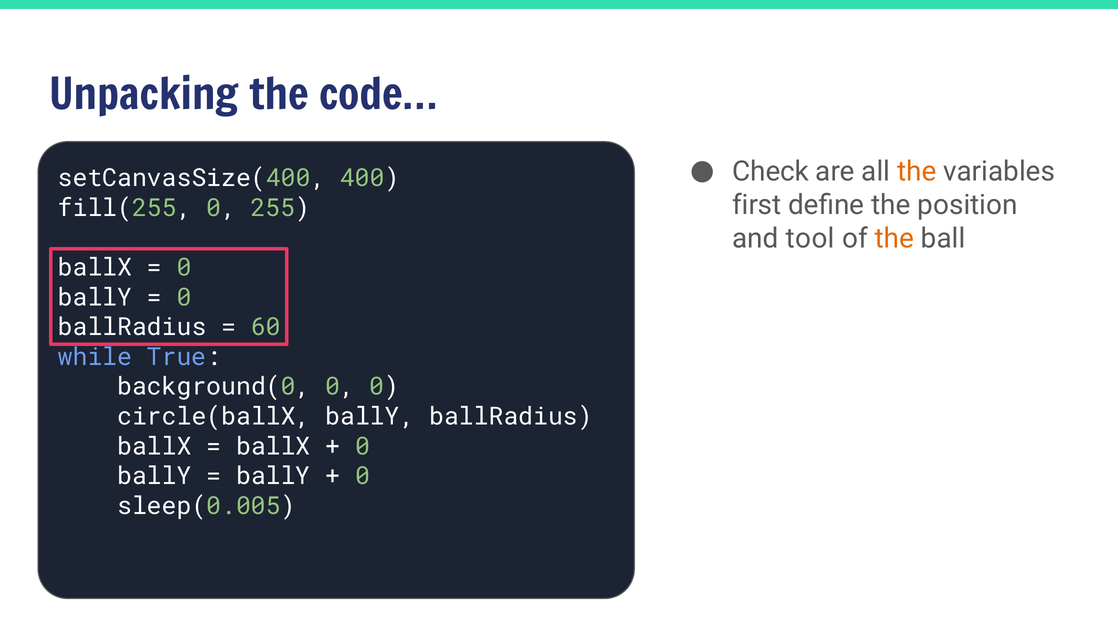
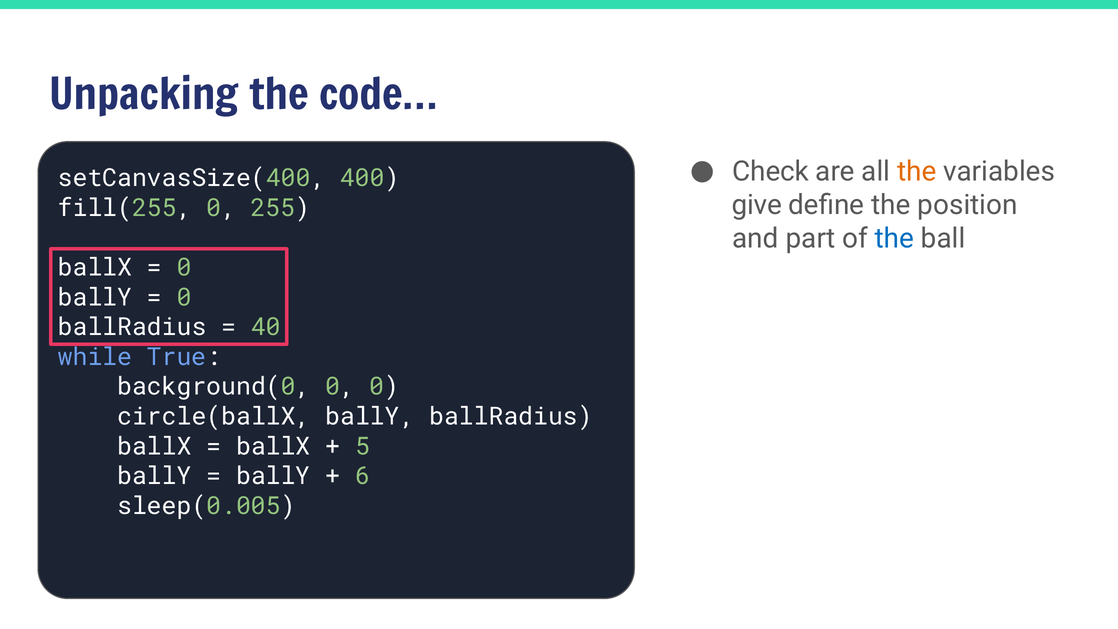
first: first -> give (757, 205)
tool: tool -> part (810, 239)
the colour: orange -> blue (894, 239)
60: 60 -> 40 (266, 327)
0: 0 -> 5 (363, 446)
0: 0 -> 6 (363, 476)
